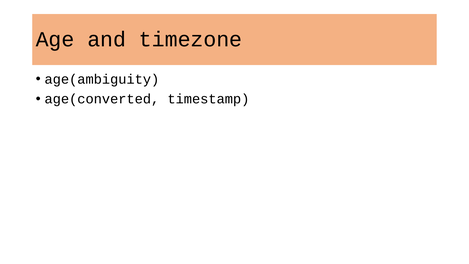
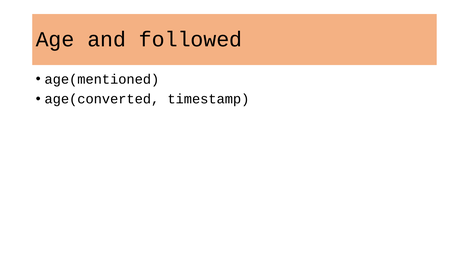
timezone: timezone -> followed (191, 39)
age(ambiguity: age(ambiguity -> age(mentioned (102, 79)
